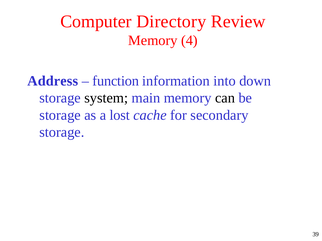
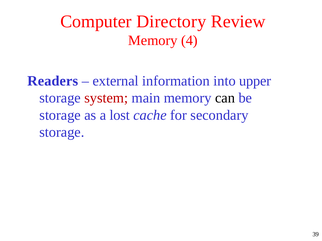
Address: Address -> Readers (53, 81)
function: function -> external (116, 81)
down: down -> upper (255, 81)
system colour: black -> red (106, 98)
